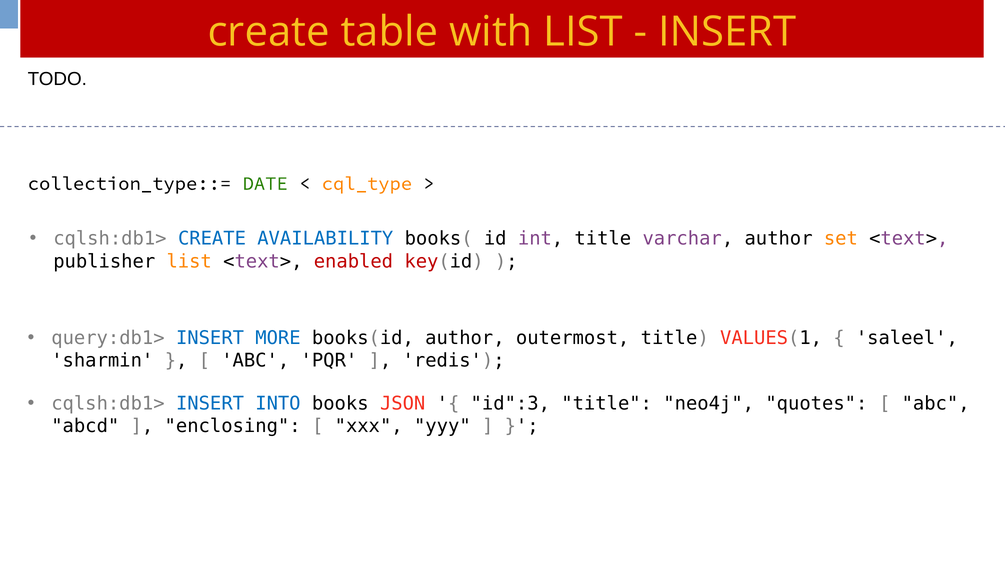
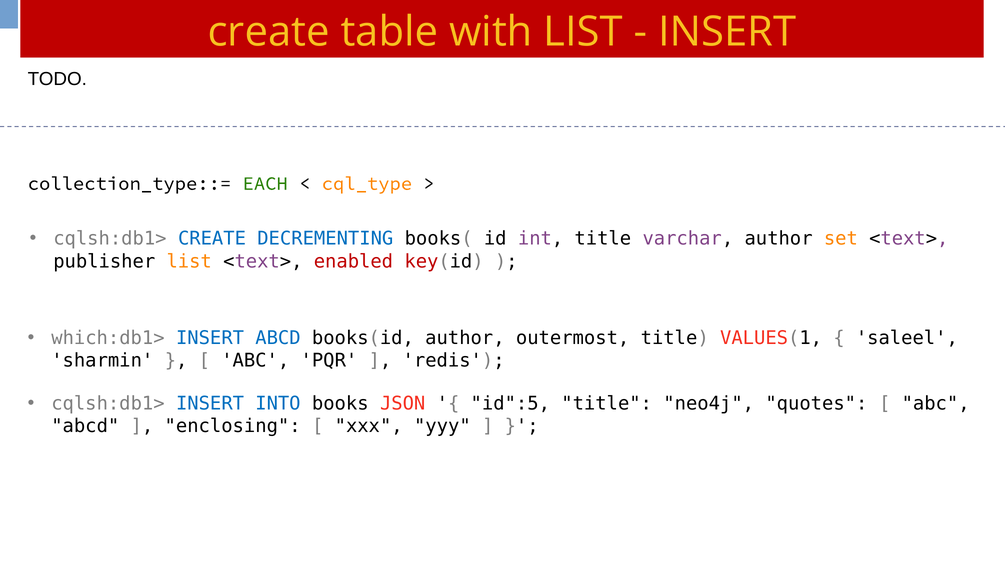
DATE: DATE -> EACH (265, 184)
AVAILABILITY: AVAILABILITY -> DECREMENTING (325, 239)
query:db1>: query:db1> -> which:db1> (108, 338)
INSERT MORE: MORE -> ABCD (278, 338)
id":3: id":3 -> id":5 (510, 404)
